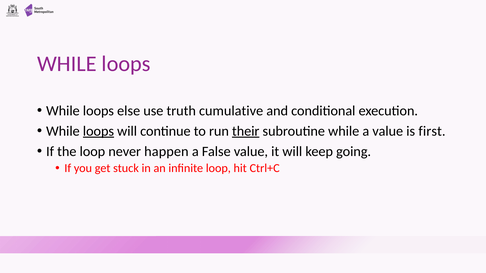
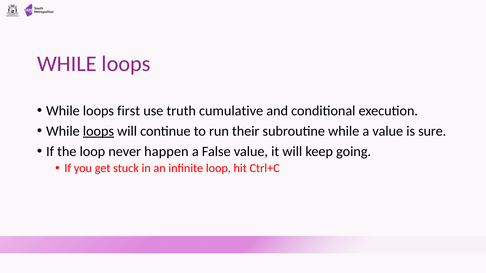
else: else -> first (129, 111)
their underline: present -> none (246, 131)
first: first -> sure (432, 131)
